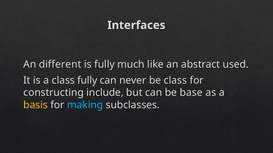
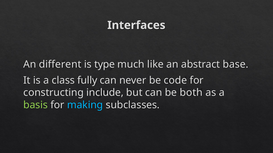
is fully: fully -> type (105, 65)
used: used -> base (236, 65)
be class: class -> code (175, 81)
base: base -> both (191, 93)
basis colour: yellow -> light green (36, 105)
